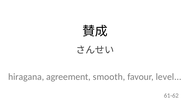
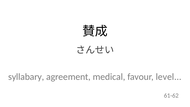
hiragana: hiragana -> syllabary (26, 77)
smooth: smooth -> medical (109, 77)
